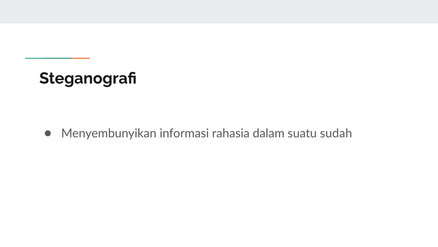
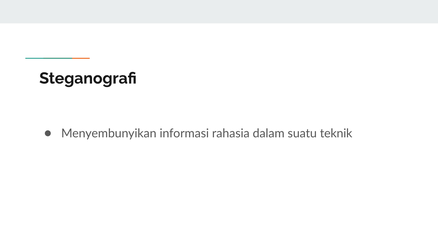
sudah: sudah -> teknik (336, 133)
